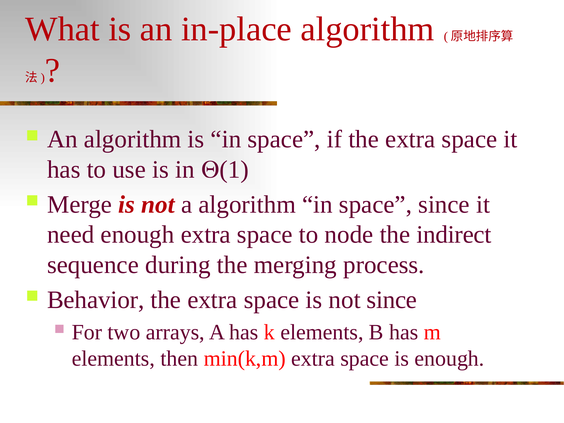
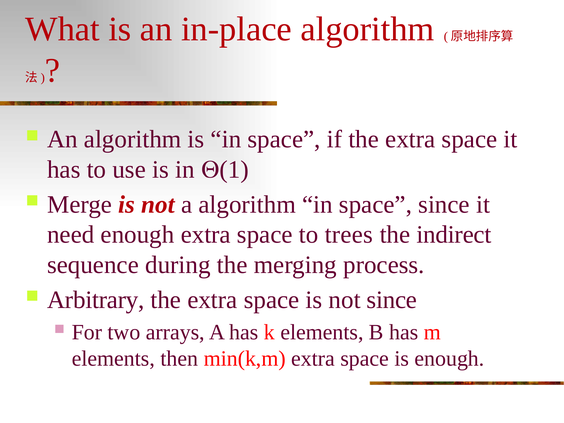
node: node -> trees (349, 235)
Behavior: Behavior -> Arbitrary (96, 300)
